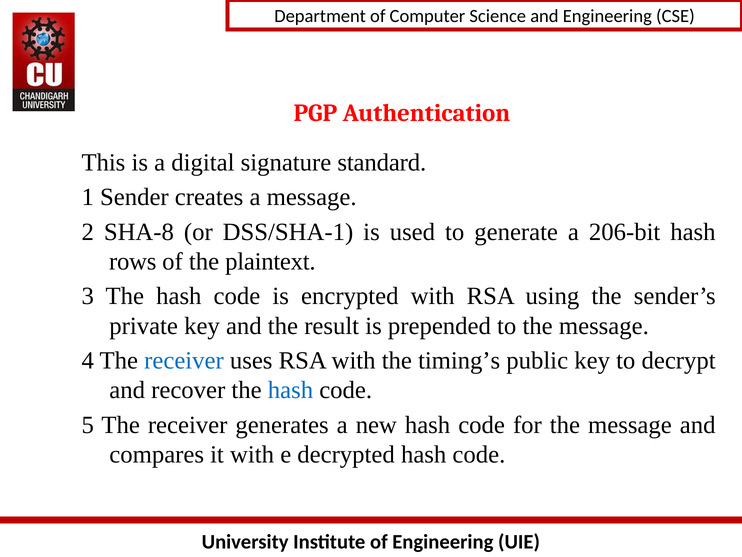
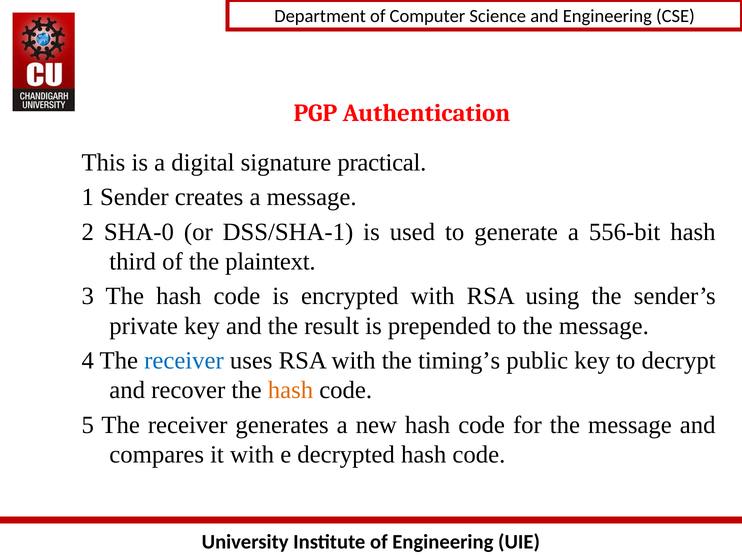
standard: standard -> practical (382, 162)
SHA-8: SHA-8 -> SHA-0 (139, 232)
206-bit: 206-bit -> 556-bit (625, 232)
rows: rows -> third (133, 261)
hash colour: blue -> orange (290, 390)
